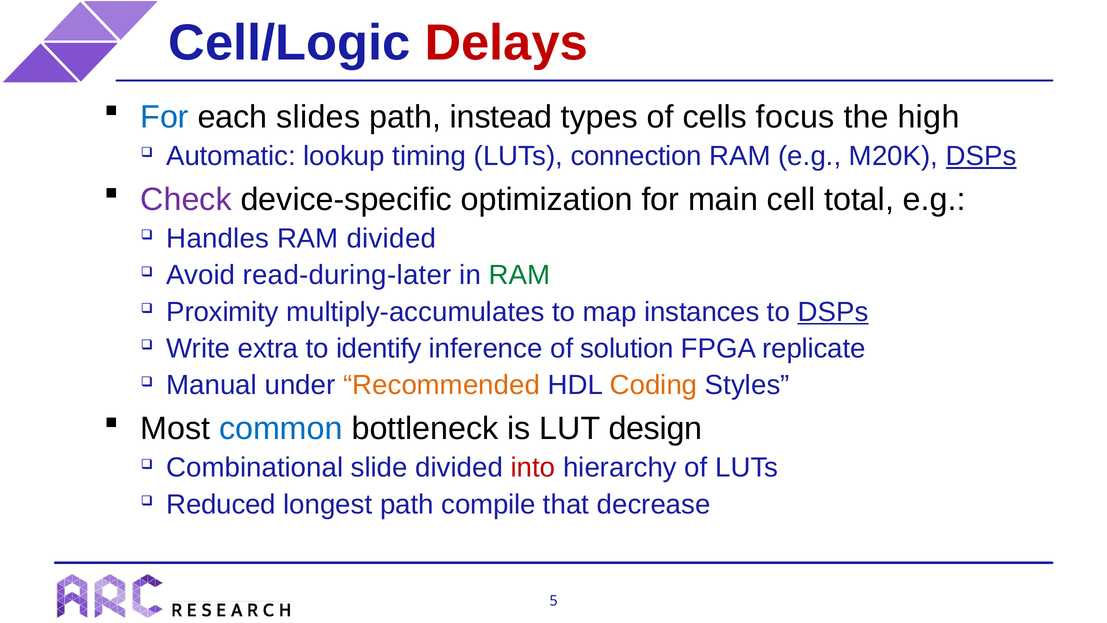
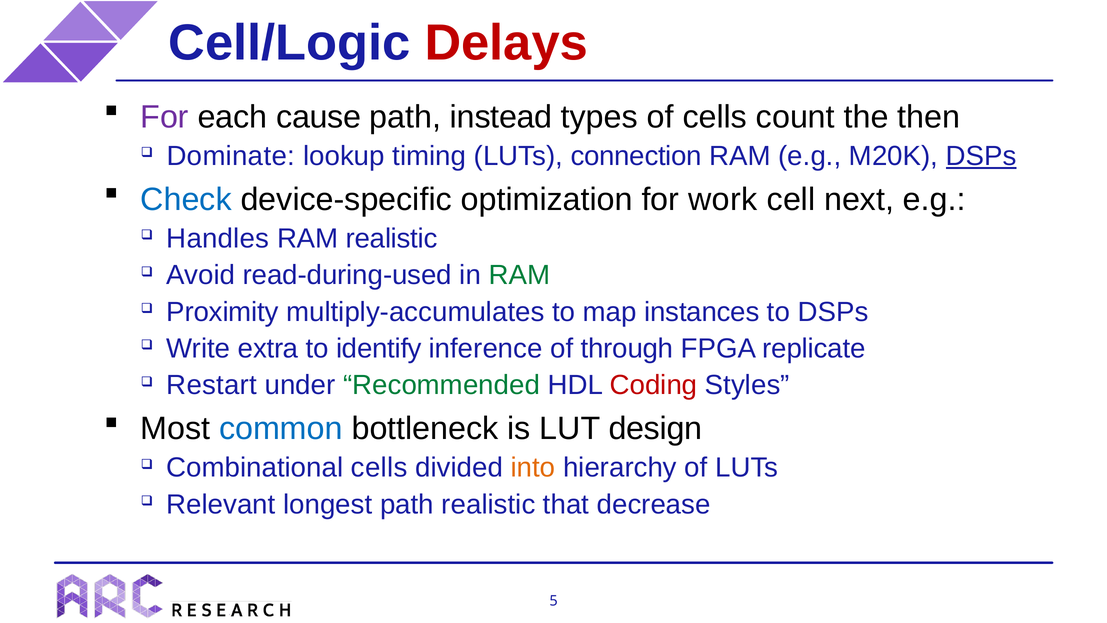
For colour: blue -> purple (165, 117)
slides: slides -> cause (319, 117)
focus: focus -> count (795, 117)
high: high -> then (929, 117)
Automatic: Automatic -> Dominate (231, 156)
Check colour: purple -> blue (186, 199)
main: main -> work (723, 199)
total: total -> next (859, 199)
RAM divided: divided -> realistic (392, 238)
read-during-later: read-during-later -> read-during-used (347, 275)
DSPs underline: present -> none (833, 312)
solution: solution -> through (627, 348)
Manual: Manual -> Restart (212, 385)
Recommended colour: orange -> green (442, 385)
Coding colour: orange -> red (653, 385)
Combinational slide: slide -> cells (379, 468)
into colour: red -> orange (533, 468)
Reduced: Reduced -> Relevant (221, 504)
path compile: compile -> realistic (488, 504)
